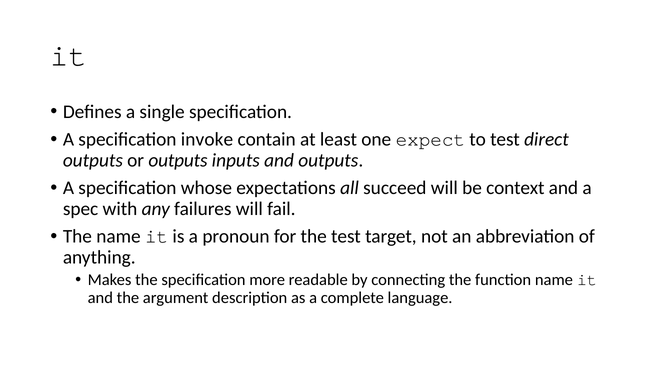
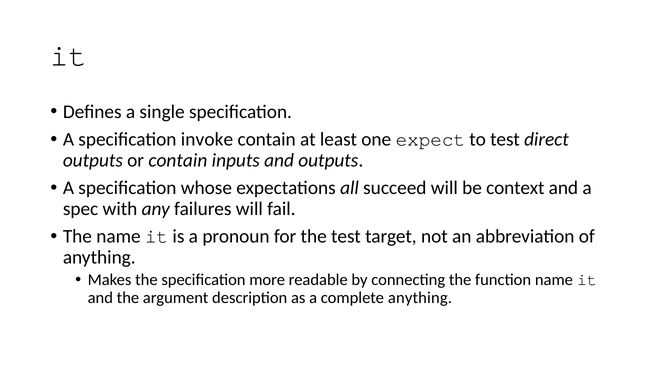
or outputs: outputs -> contain (178, 160)
complete language: language -> anything (420, 298)
